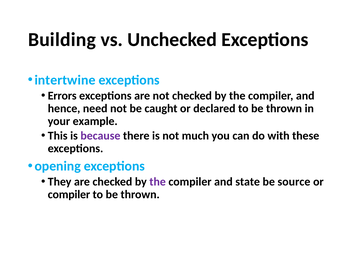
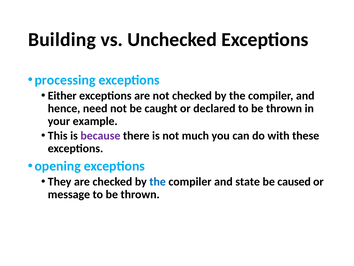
intertwine: intertwine -> processing (65, 80)
Errors: Errors -> Either (62, 95)
the colour: purple -> blue (158, 181)
source: source -> caused (294, 181)
compiler: compiler -> message (69, 194)
